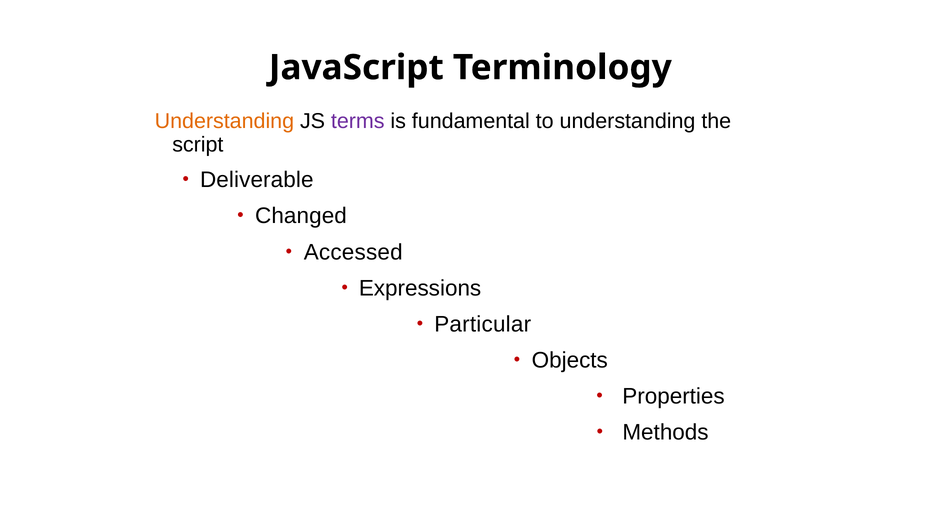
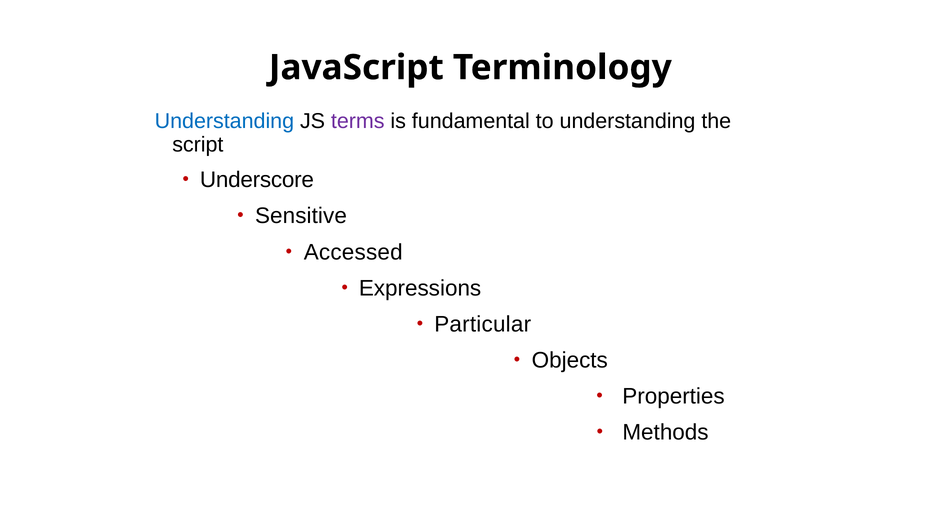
Understanding colour: orange -> blue (224, 121)
Deliverable: Deliverable -> Underscore (257, 180)
Changed: Changed -> Sensitive (301, 216)
